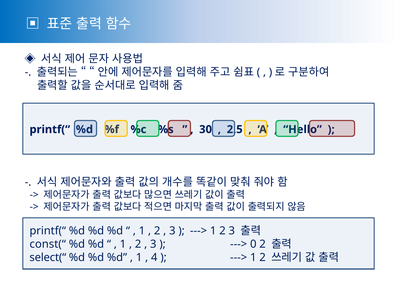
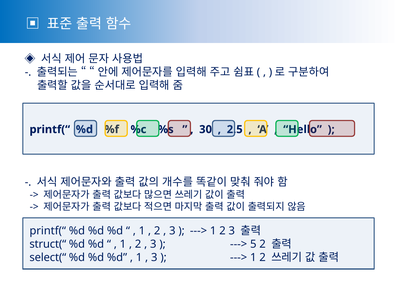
const(“: const(“ -> struct(“ (48, 244)
0: 0 -> 5 (253, 244)
4: 4 -> 3 (154, 257)
